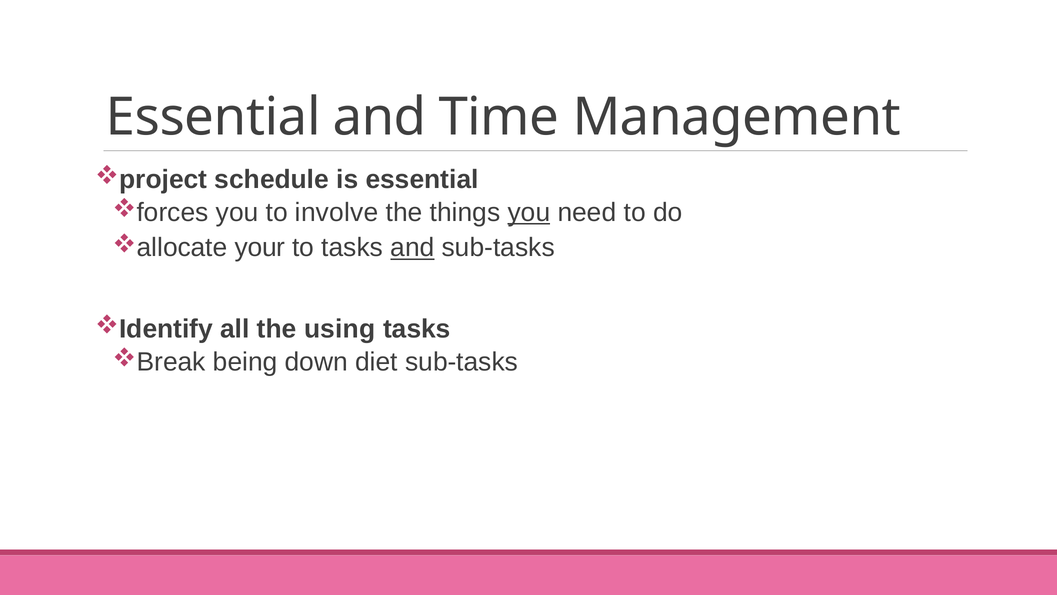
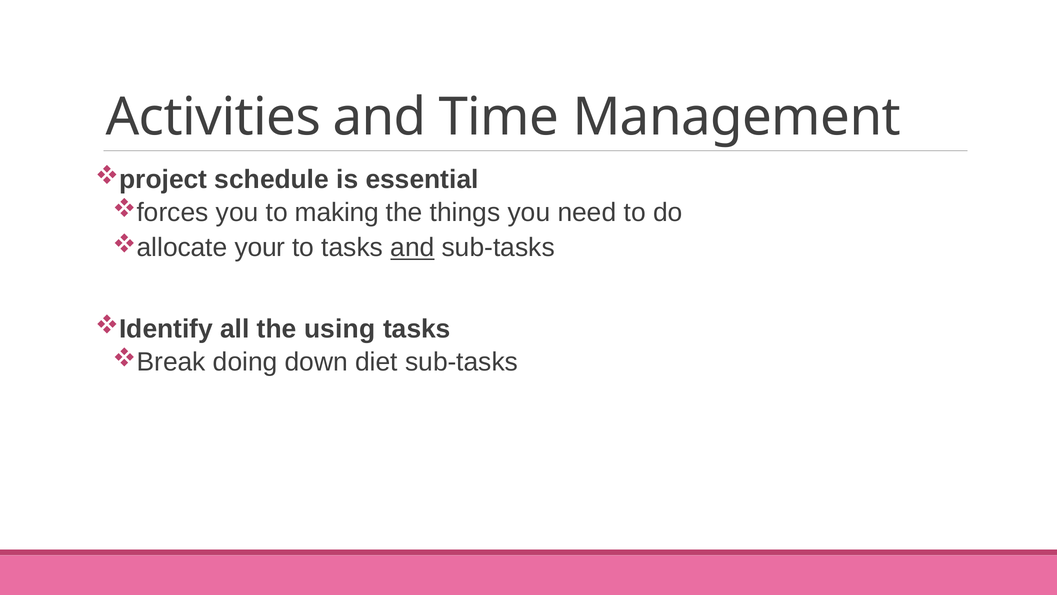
Essential: Essential -> Activities (213, 117)
involve: involve -> making (337, 212)
you underline: present -> none (529, 212)
being: being -> doing (245, 362)
